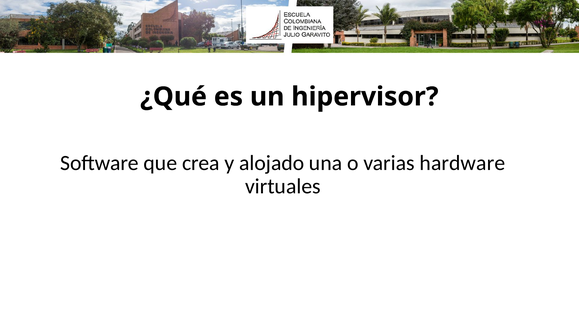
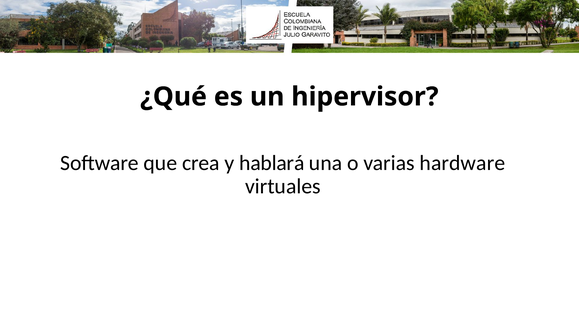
alojado: alojado -> hablará (272, 163)
